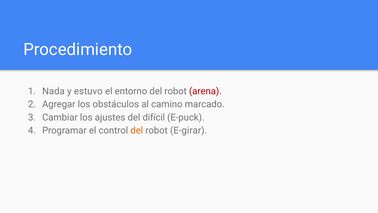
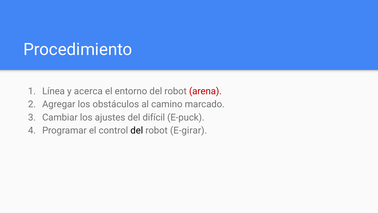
Nada: Nada -> Línea (54, 91)
estuvo: estuvo -> acerca (88, 91)
del colour: orange -> black (137, 130)
